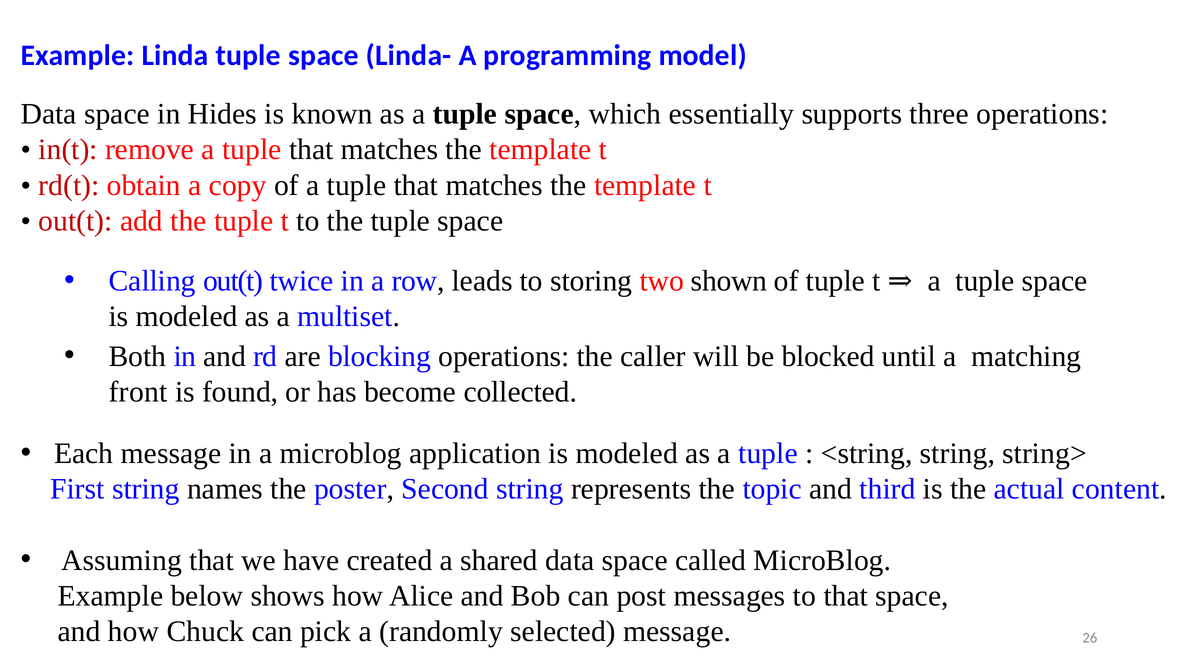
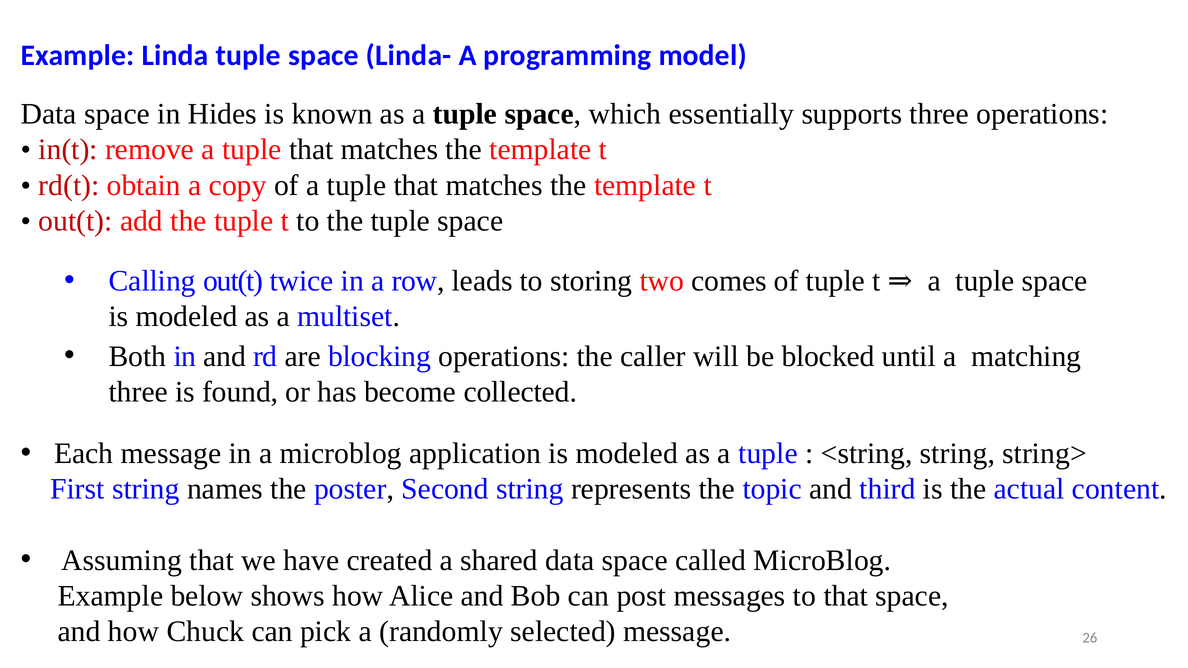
shown: shown -> comes (729, 281)
front: front -> three (138, 392)
